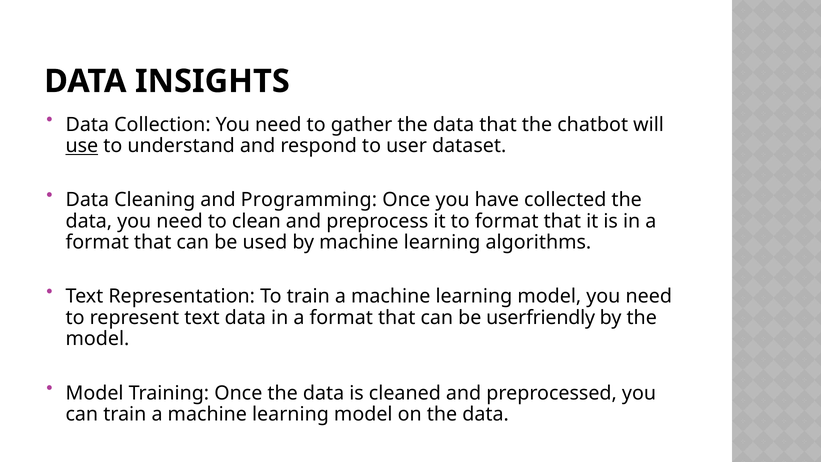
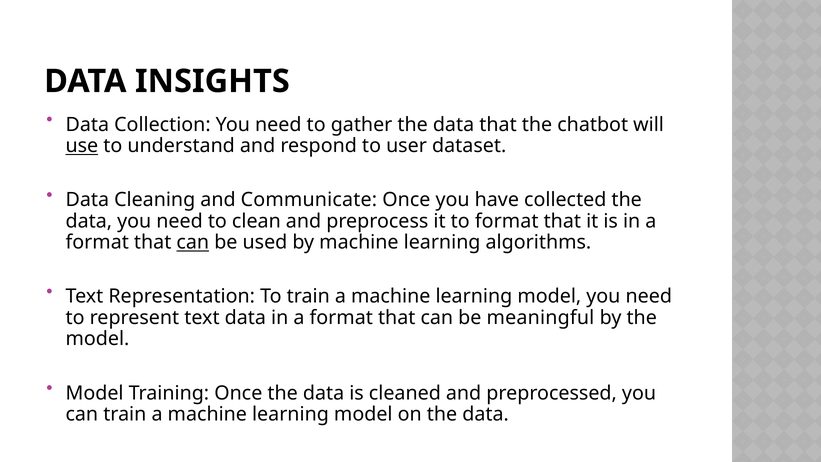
Programming: Programming -> Communicate (309, 200)
can underline: none -> present (193, 242)
userfriendly: userfriendly -> meaningful (540, 318)
